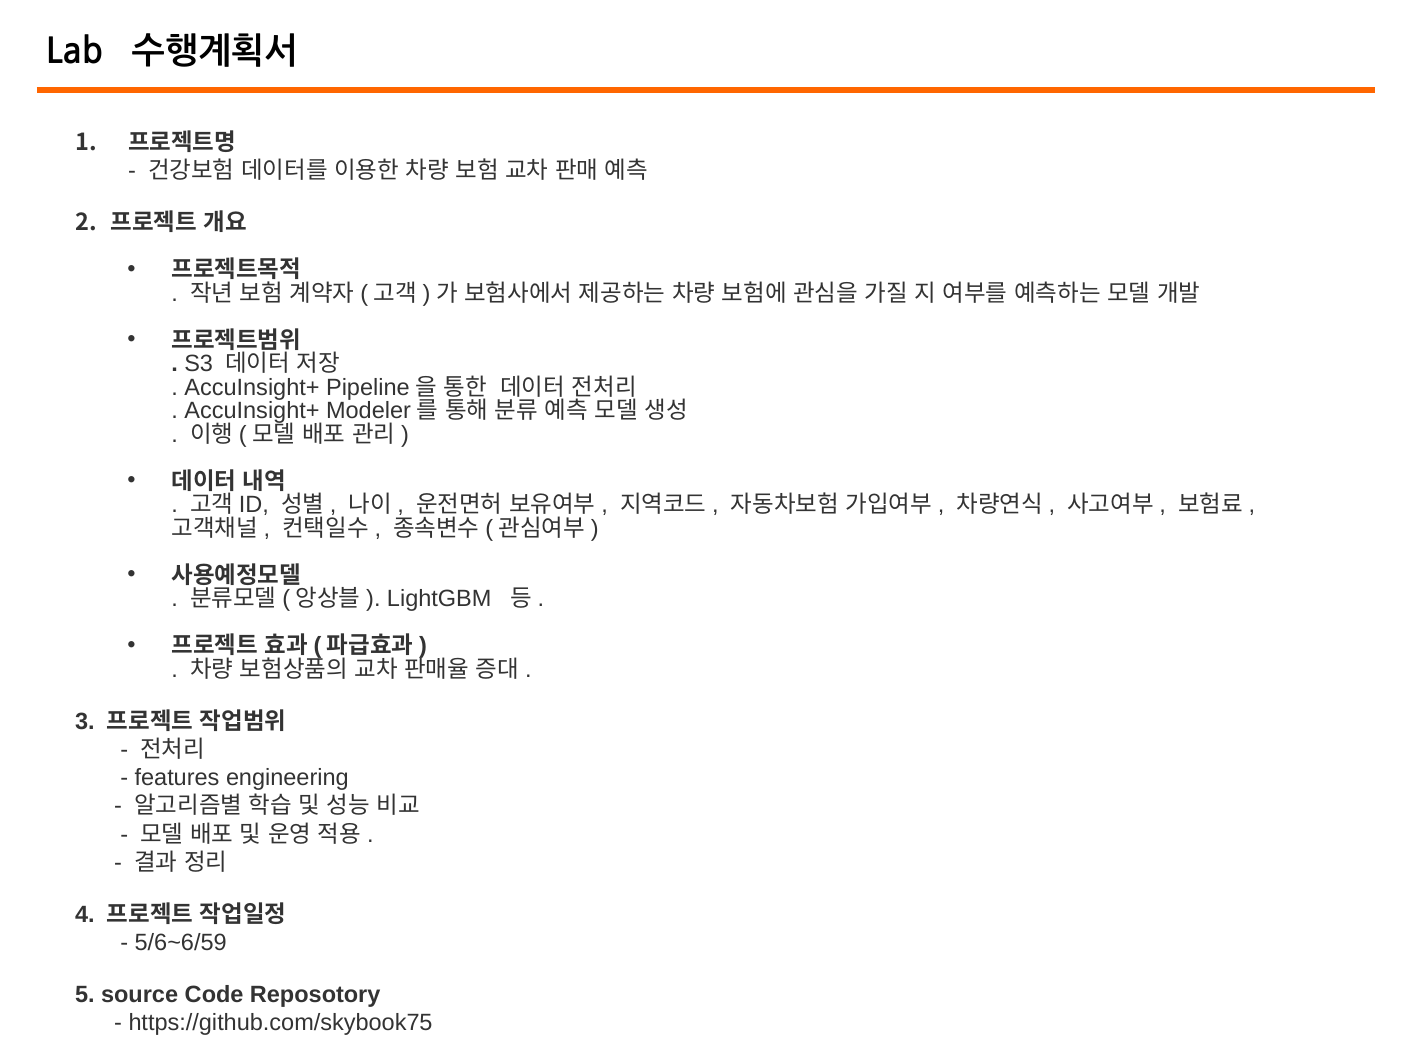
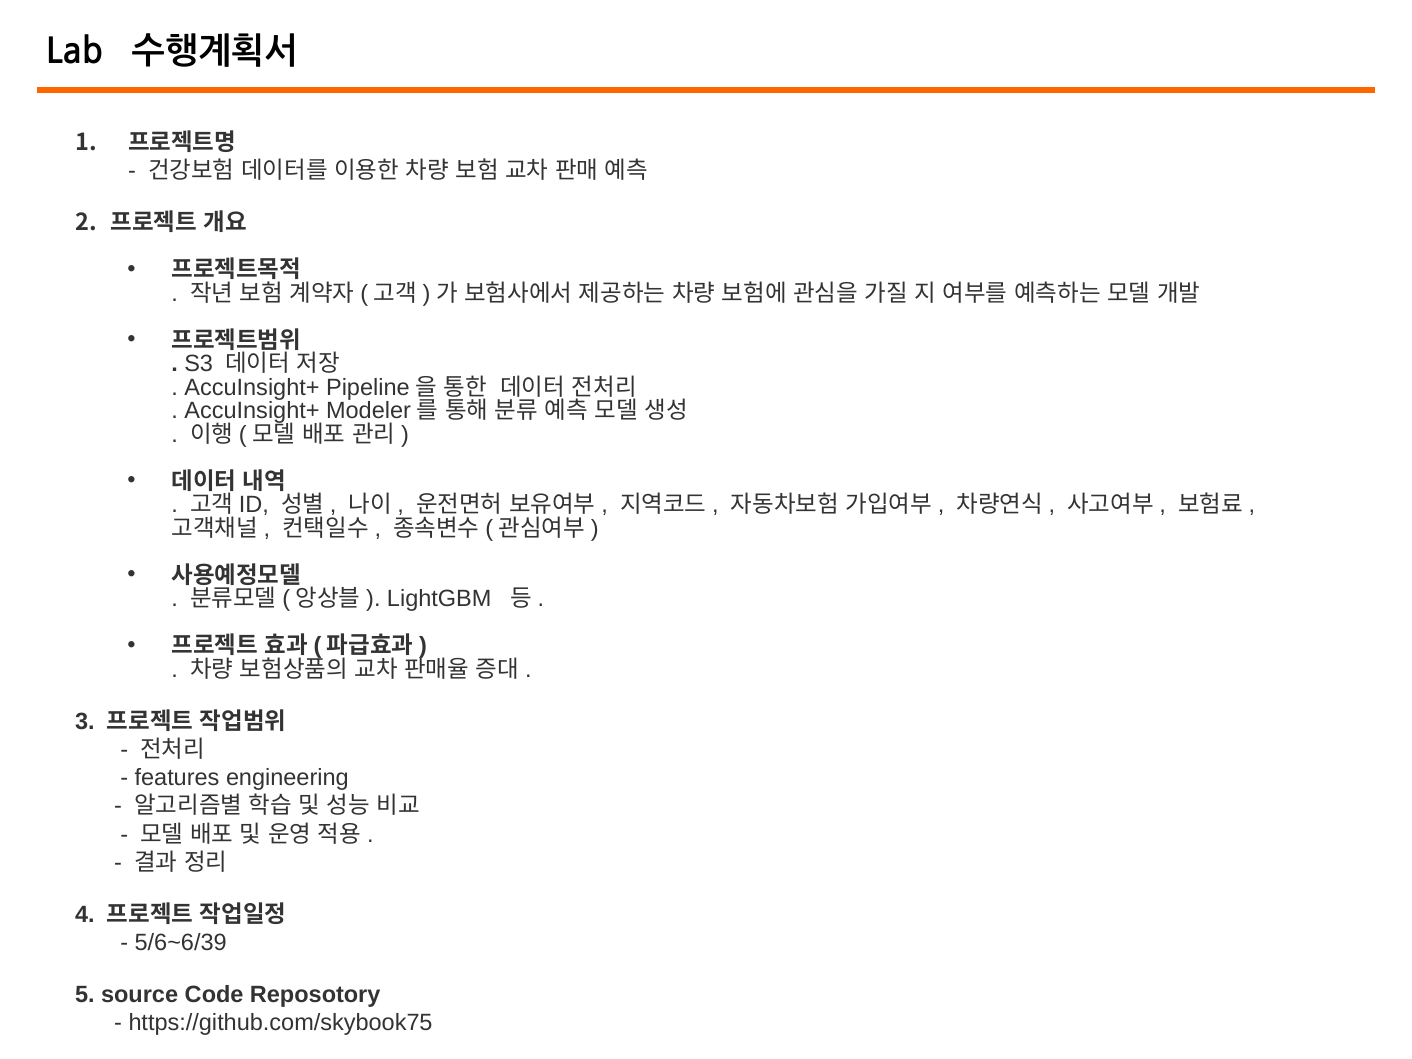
5/6~6/59: 5/6~6/59 -> 5/6~6/39 (181, 943)
